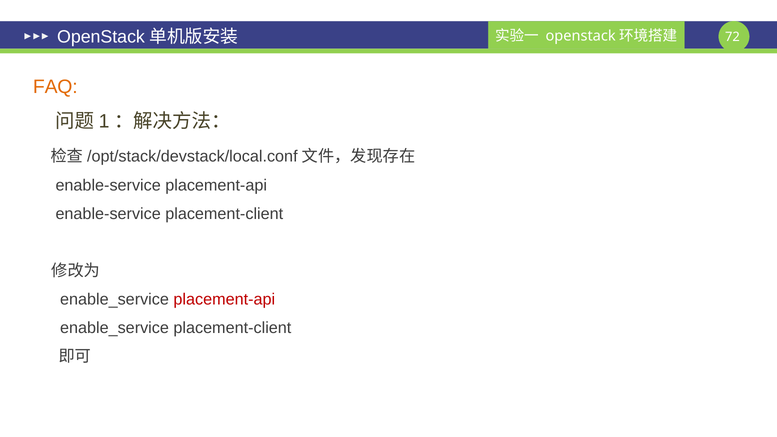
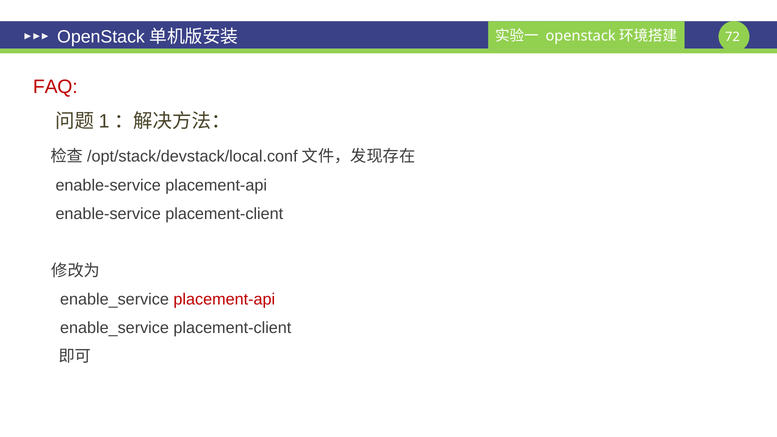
FAQ colour: orange -> red (55, 87)
